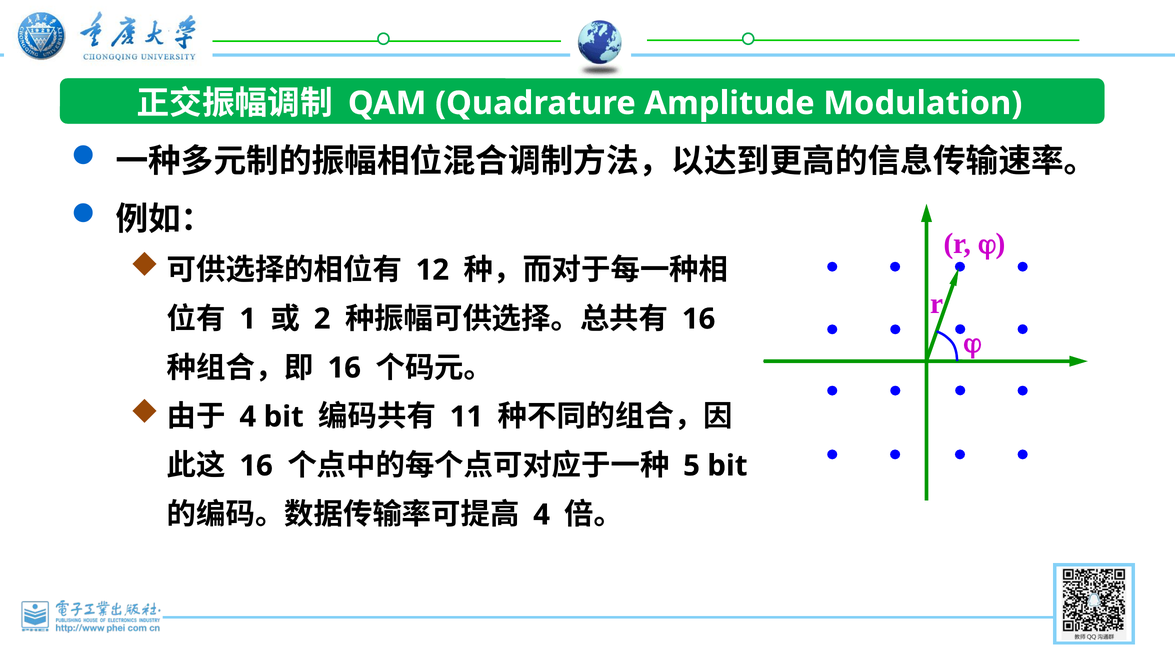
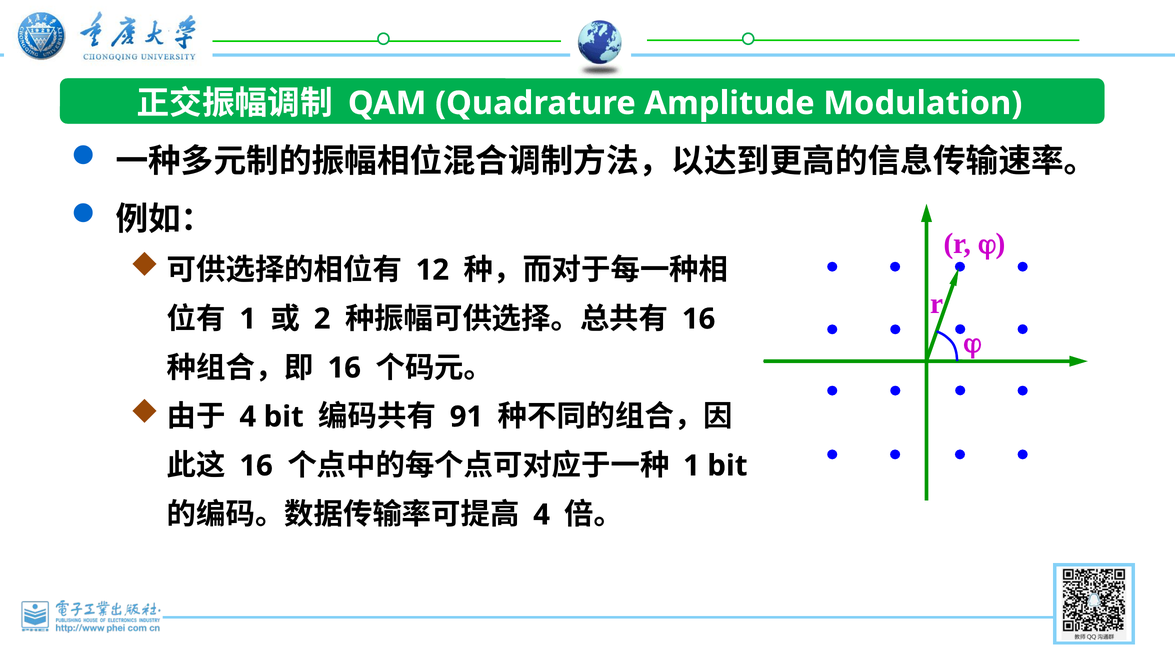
11: 11 -> 91 (466, 417)
5: 5 -> 1 (692, 466)
